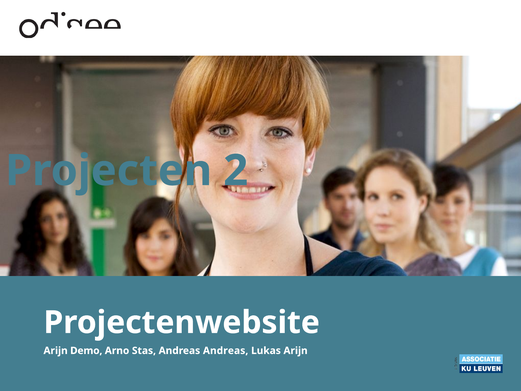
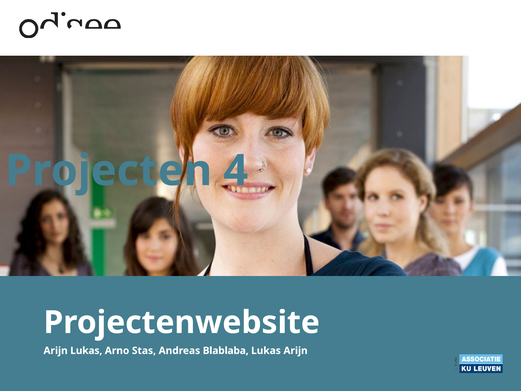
2: 2 -> 4 (236, 171)
Arijn Demo: Demo -> Lukas (86, 350)
Andreas Andreas: Andreas -> Blablaba (226, 350)
